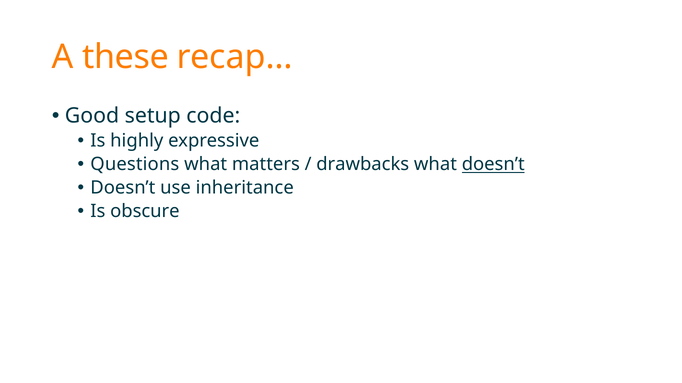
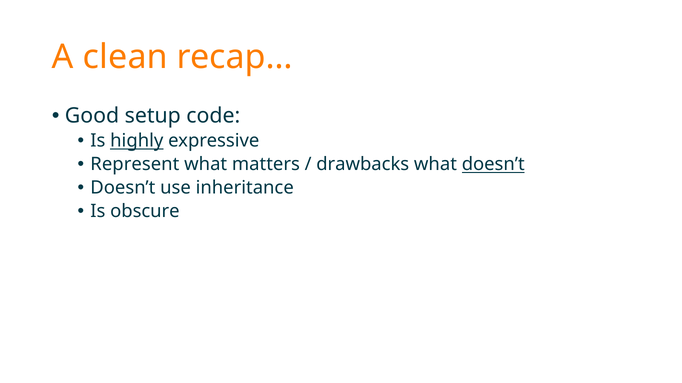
these: these -> clean (125, 57)
highly underline: none -> present (137, 141)
Questions: Questions -> Represent (135, 165)
